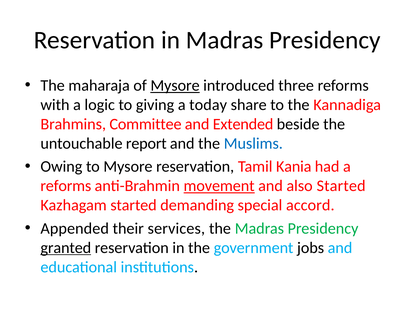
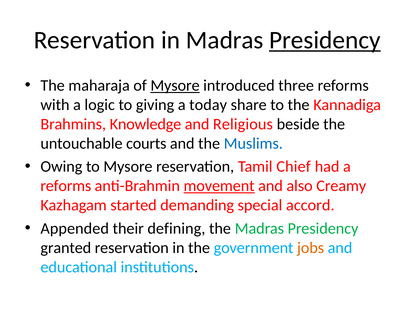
Presidency underline: none -> present (325, 40)
Committee: Committee -> Knowledge (145, 124)
Extended: Extended -> Religious (243, 124)
report: report -> courts (146, 144)
Kania: Kania -> Chief (294, 167)
also Started: Started -> Creamy (341, 186)
services: services -> defining (176, 229)
granted underline: present -> none (66, 248)
jobs colour: black -> orange (311, 248)
